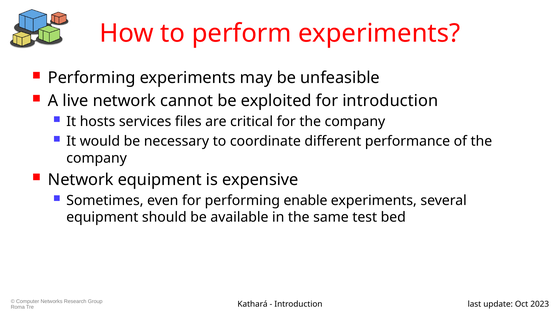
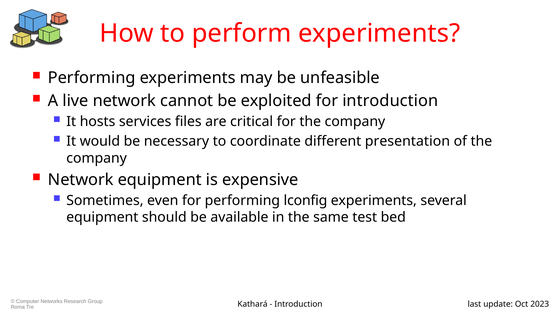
performance: performance -> presentation (407, 141)
enable: enable -> lconfig (305, 201)
